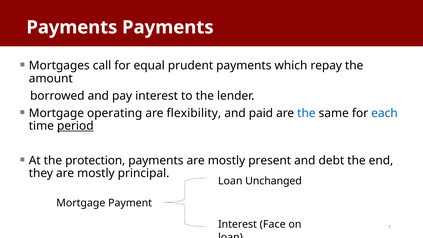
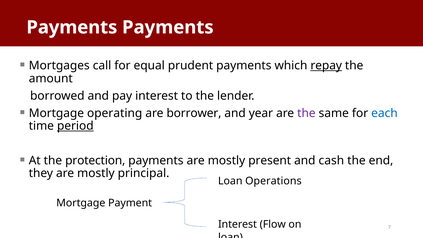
repay underline: none -> present (326, 66)
flexibility: flexibility -> borrower (194, 113)
paid: paid -> year (261, 113)
the colour: blue -> purple (306, 113)
debt: debt -> cash (331, 160)
Unchanged: Unchanged -> Operations (273, 181)
Face: Face -> Flow (273, 224)
